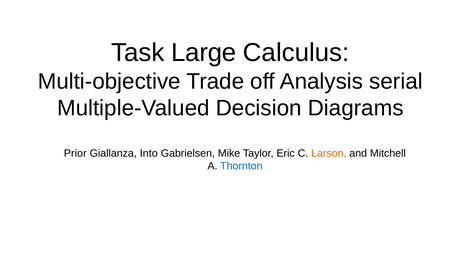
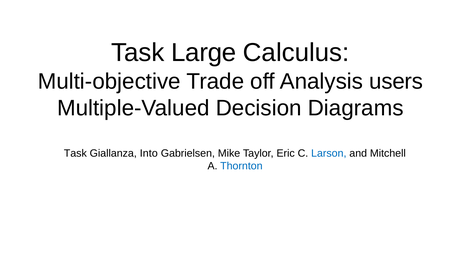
serial: serial -> users (396, 81)
Prior: Prior -> Task (75, 153)
Larson colour: orange -> blue (329, 153)
